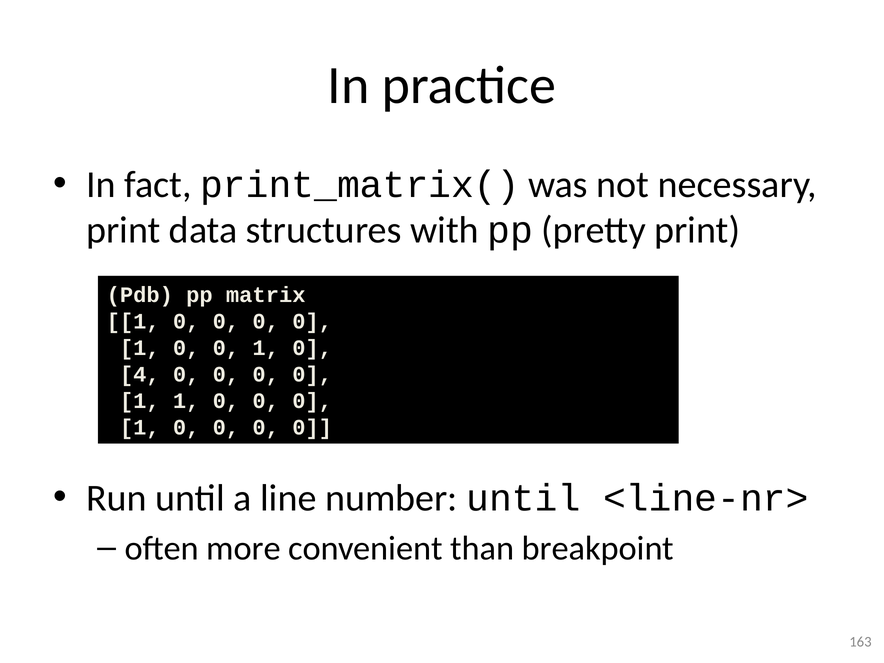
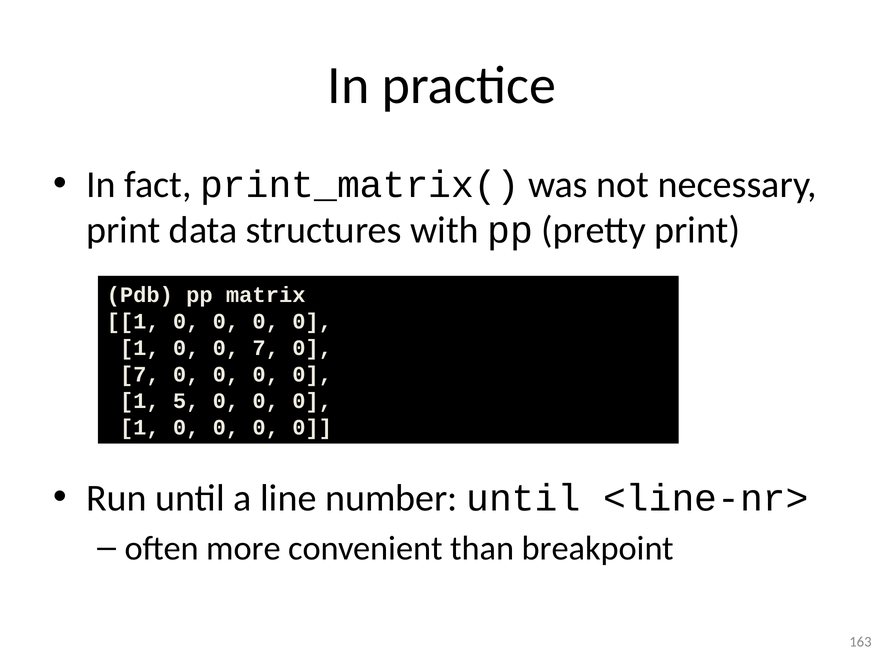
1 0 0 1: 1 -> 7 (266, 348)
4: 4 -> 7 (140, 374)
1 1: 1 -> 5 (186, 401)
